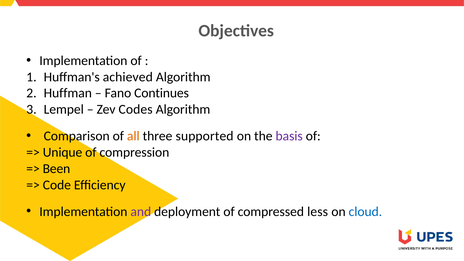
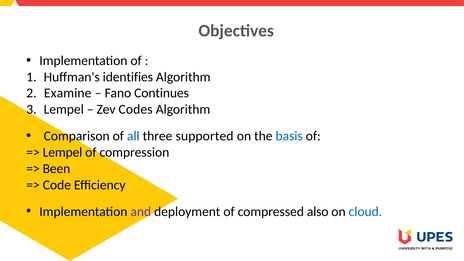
achieved: achieved -> identifies (128, 77)
Huffman: Huffman -> Examine (68, 93)
all colour: orange -> blue (133, 136)
basis colour: purple -> blue (289, 136)
Unique: Unique -> Lempel (63, 152)
less: less -> also (318, 212)
